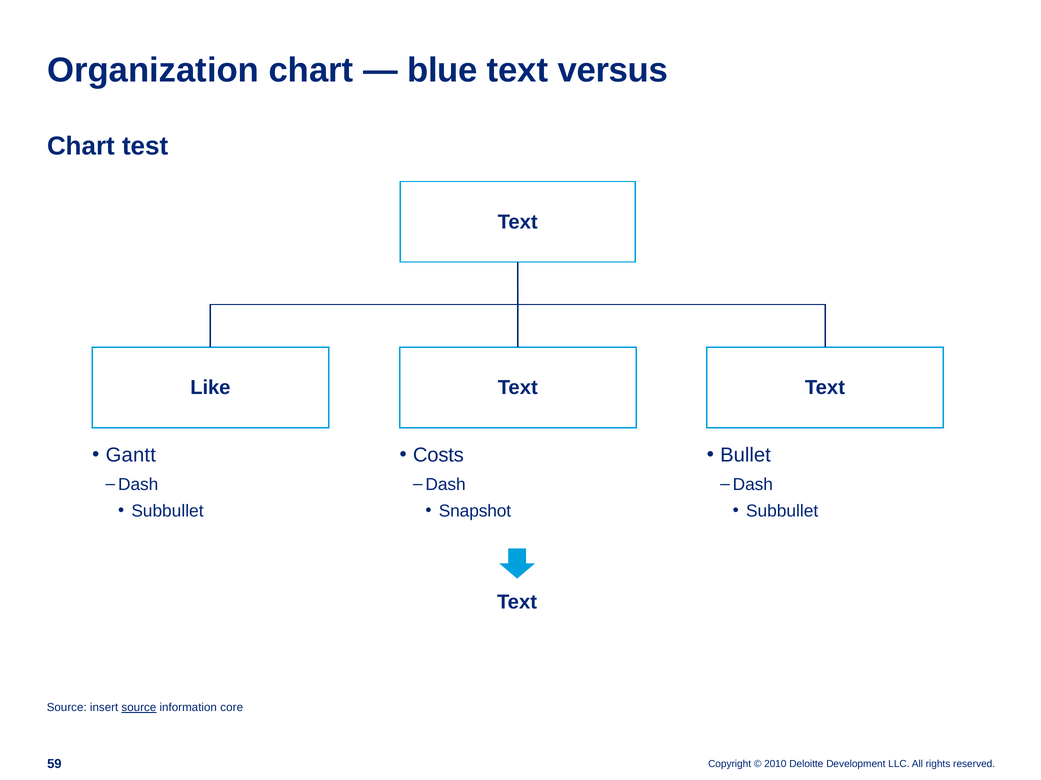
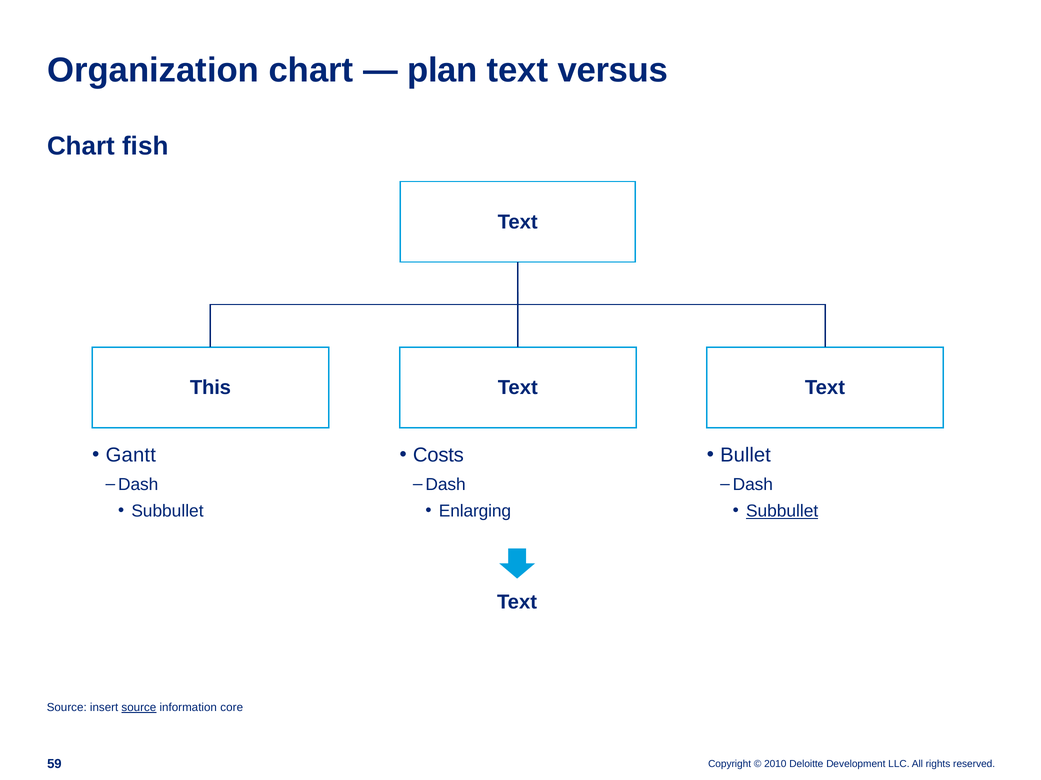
blue: blue -> plan (442, 70)
test: test -> fish (145, 146)
Like: Like -> This (210, 388)
Snapshot: Snapshot -> Enlarging (475, 512)
Subbullet underline: none -> present (782, 512)
